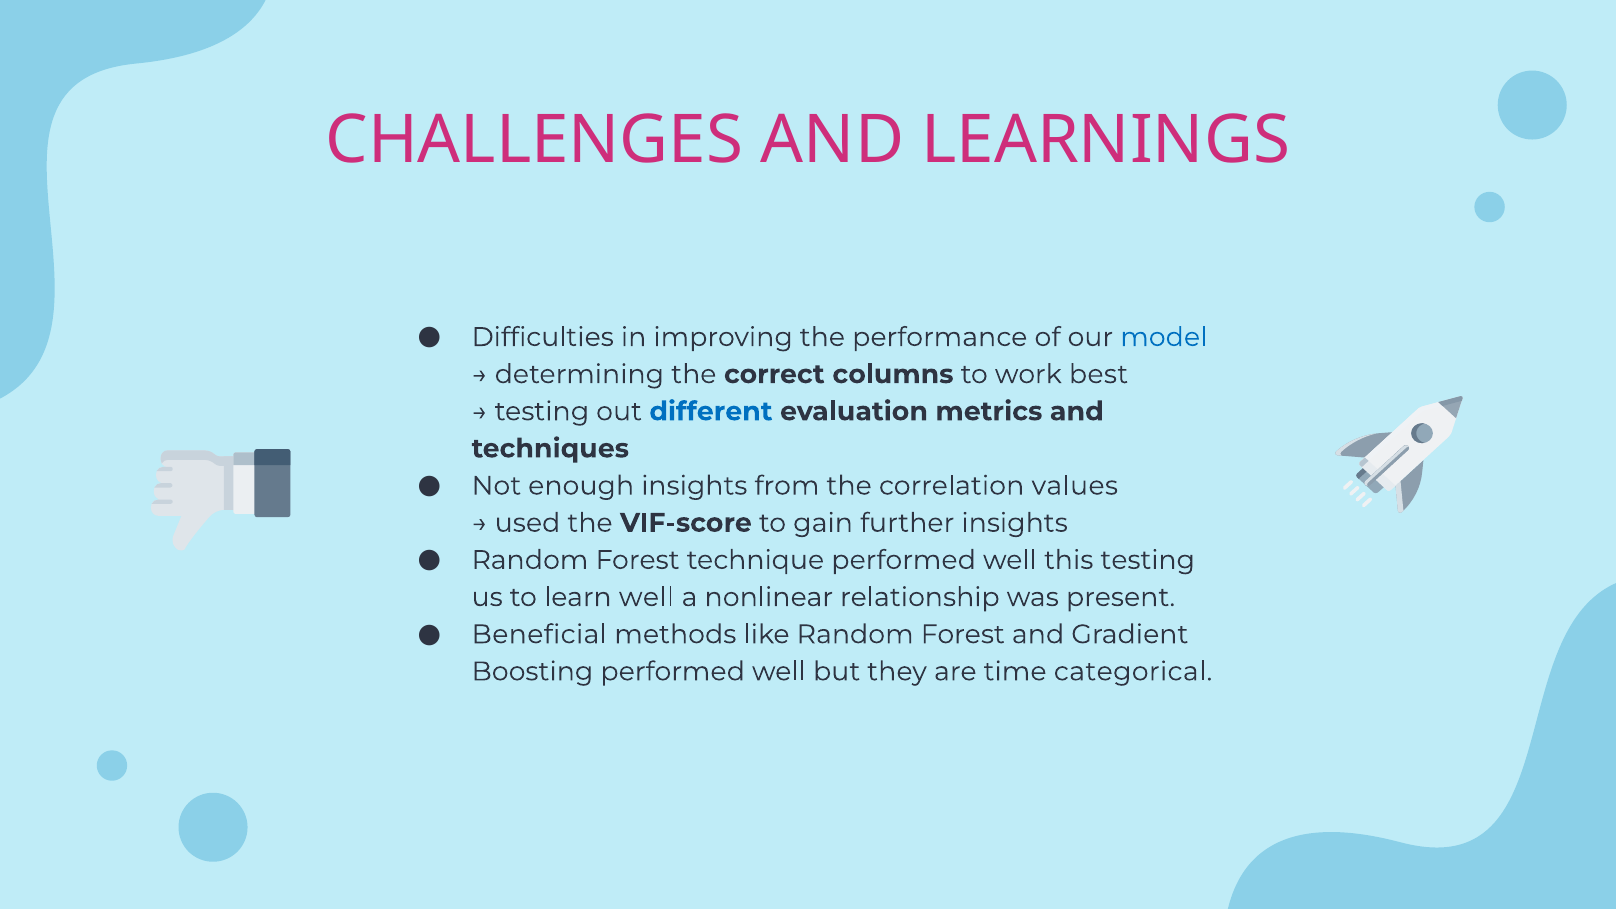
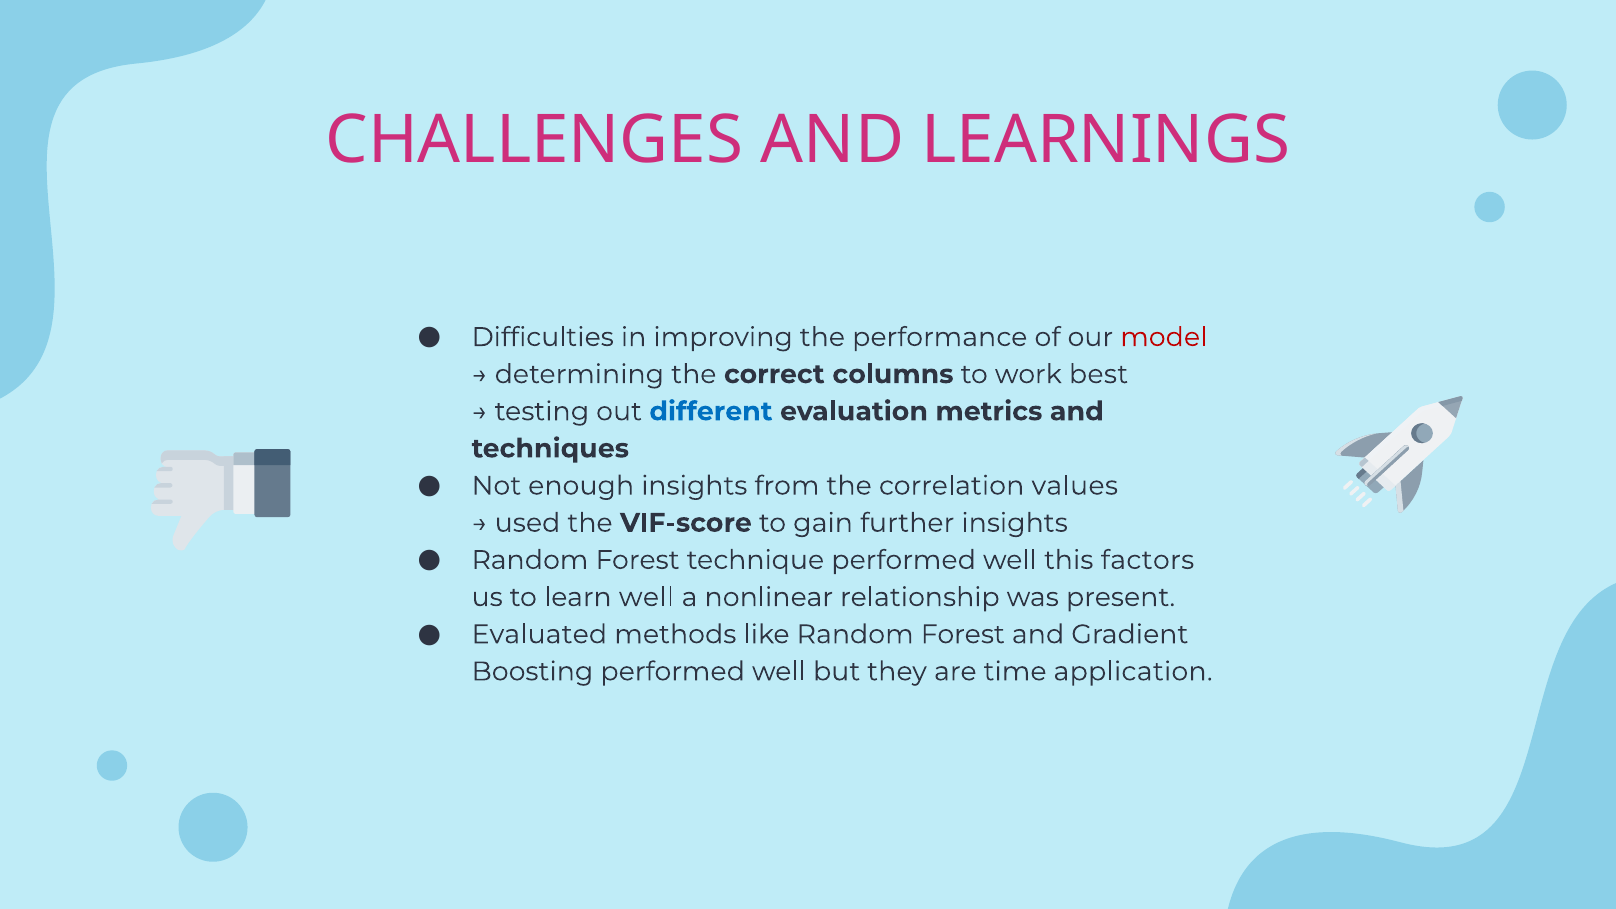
model colour: blue -> red (1164, 337)
this testing: testing -> factors (1148, 560)
Beneficial: Beneficial -> Evaluated (539, 634)
categorical: categorical -> application (1133, 672)
